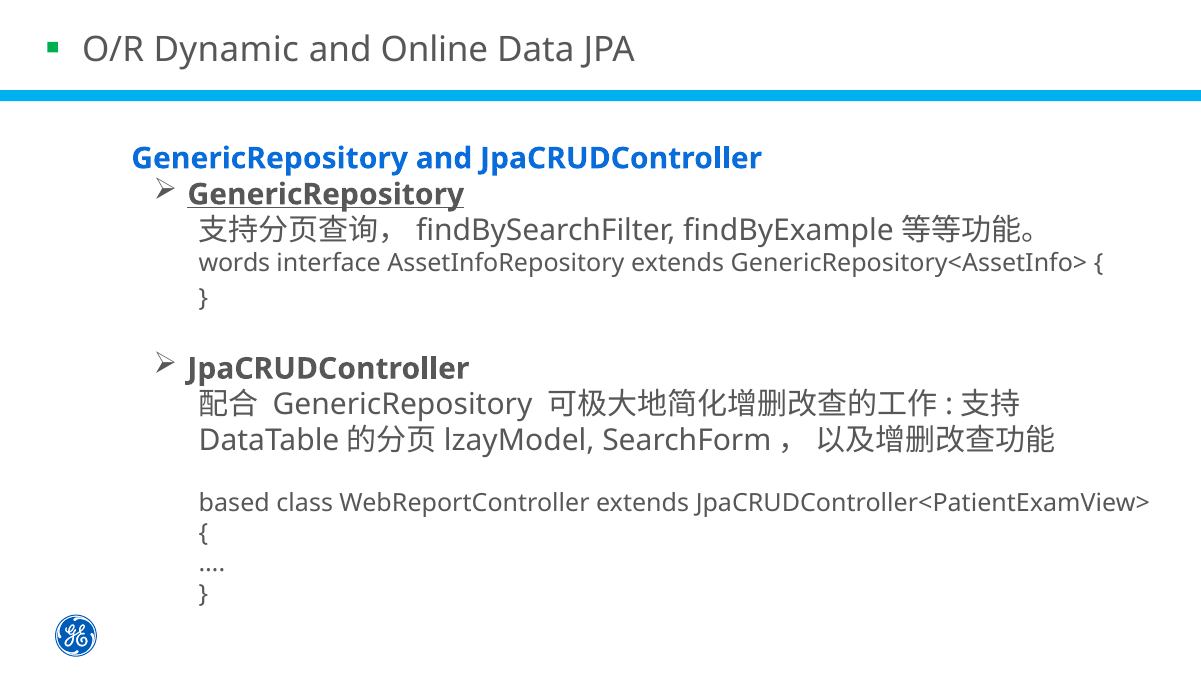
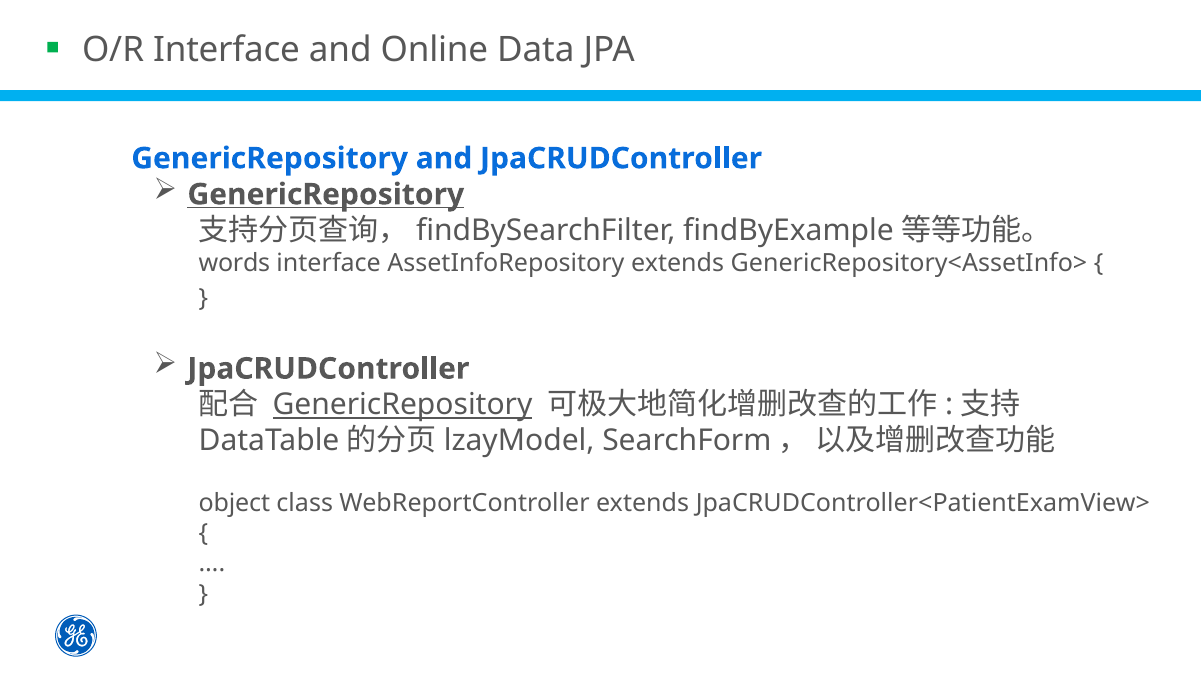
O/R Dynamic: Dynamic -> Interface (227, 49)
GenericRepository underline: none -> present (403, 405)
based: based -> object (234, 503)
